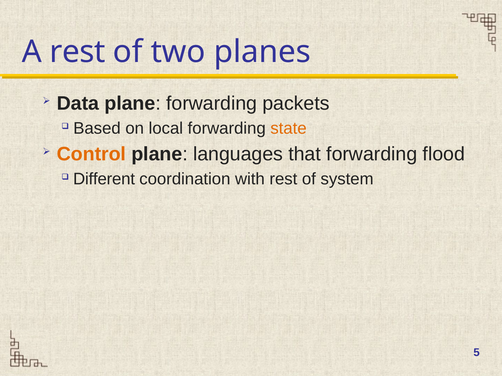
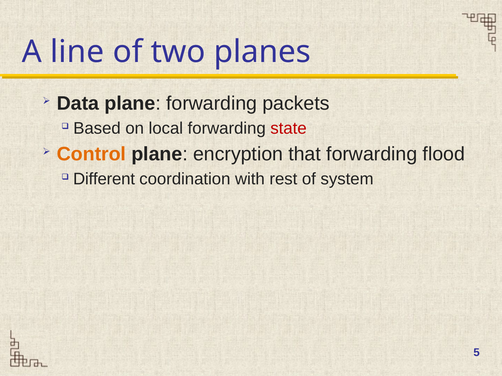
A rest: rest -> line (77, 52)
state colour: orange -> red (288, 128)
languages: languages -> encryption (238, 154)
